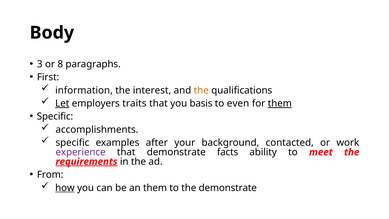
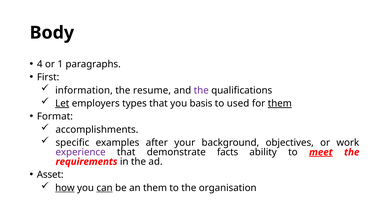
3: 3 -> 4 (40, 64)
8: 8 -> 1 (60, 64)
interest: interest -> resume (152, 90)
the colour: orange -> purple (201, 90)
traits: traits -> types (134, 103)
even: even -> used (238, 103)
Specific: Specific -> Format (55, 116)
contacted: contacted -> objectives (290, 143)
meet underline: none -> present (321, 152)
requirements underline: present -> none (86, 162)
From: From -> Asset (50, 175)
can underline: none -> present (105, 188)
the demonstrate: demonstrate -> organisation (228, 188)
